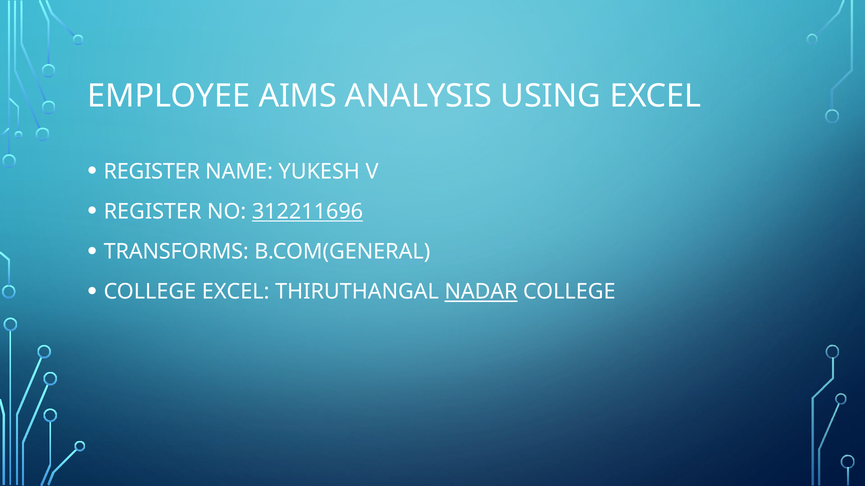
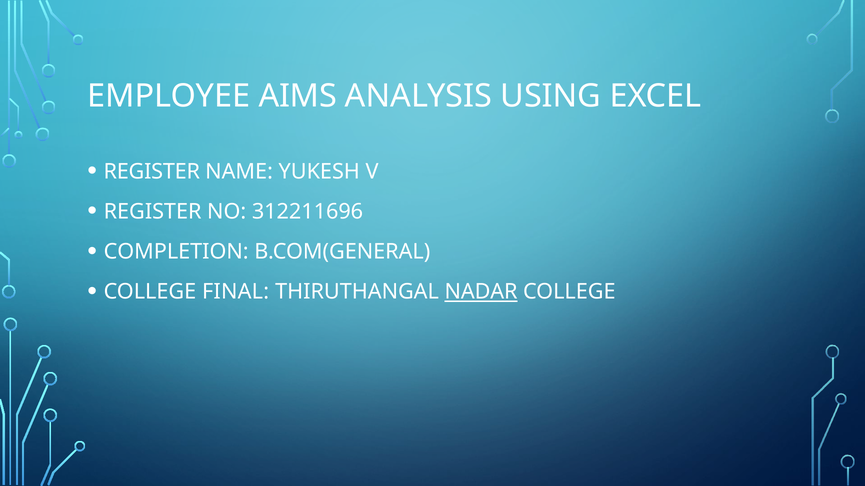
312211696 underline: present -> none (307, 212)
TRANSFORMS: TRANSFORMS -> COMPLETION (176, 252)
COLLEGE EXCEL: EXCEL -> FINAL (236, 292)
